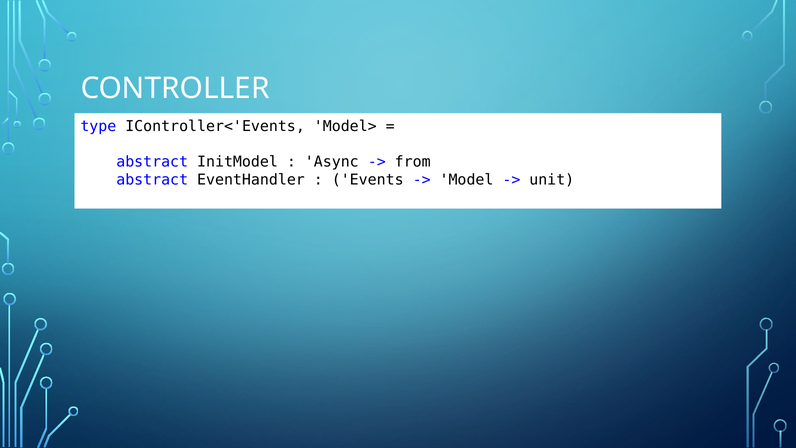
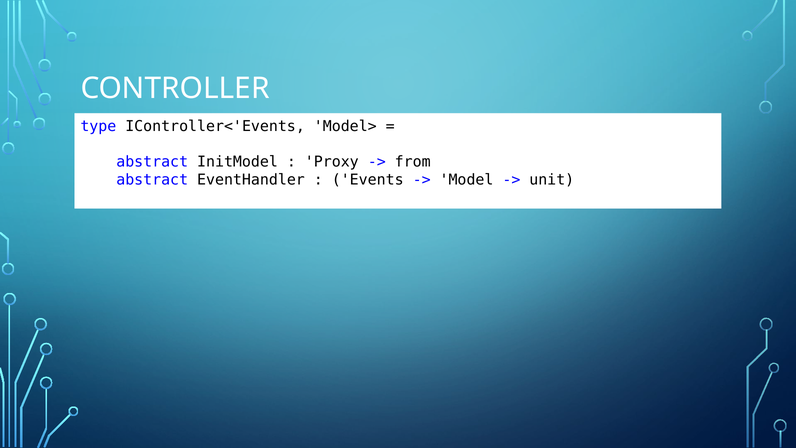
Async: Async -> Proxy (332, 162)
